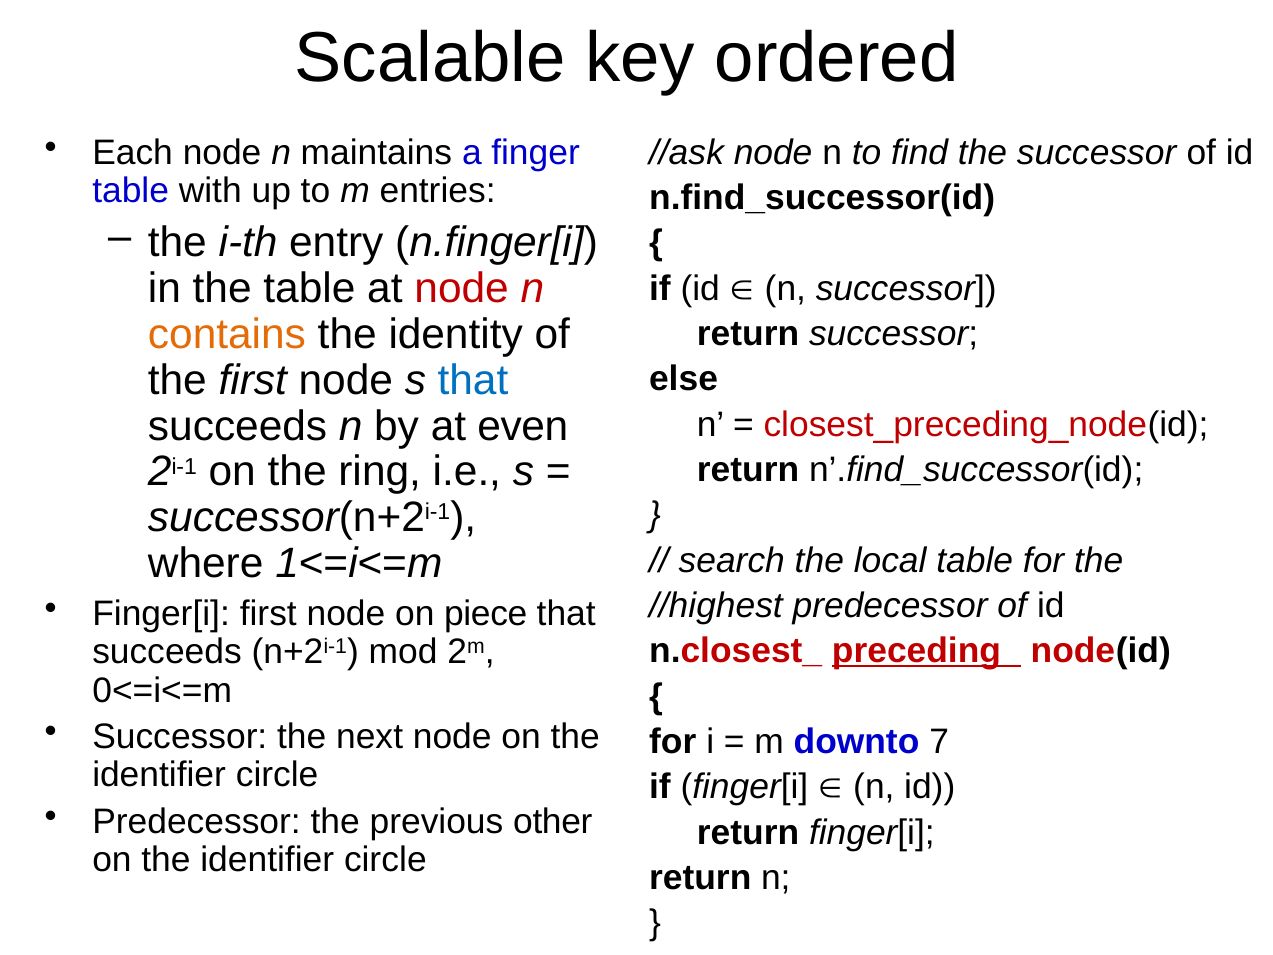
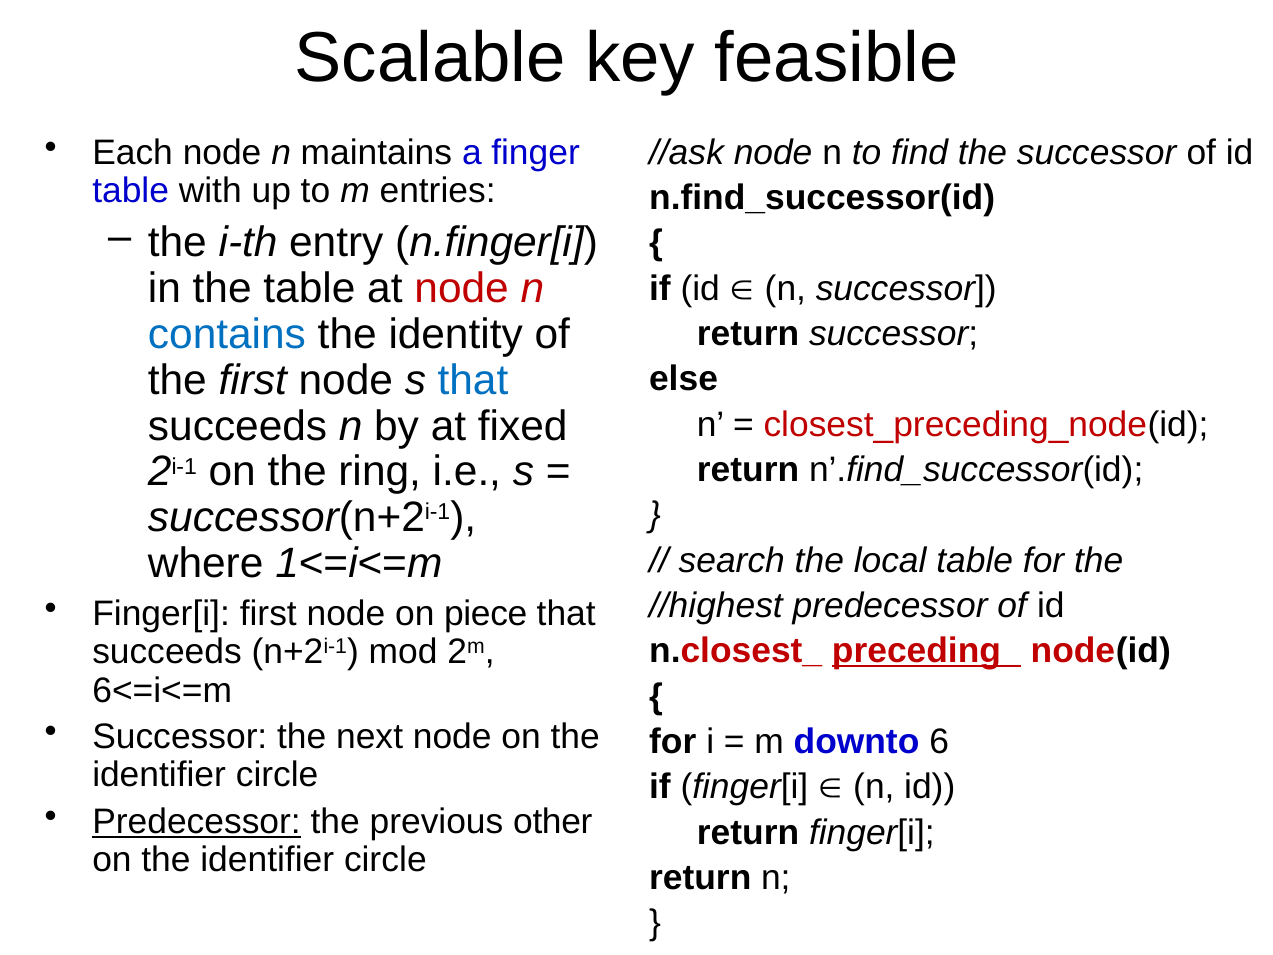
ordered: ordered -> feasible (837, 58)
contains colour: orange -> blue (227, 334)
even: even -> fixed (523, 426)
0<=i<=m: 0<=i<=m -> 6<=i<=m (162, 690)
7: 7 -> 6 (939, 742)
Predecessor underline: none -> present (197, 822)
